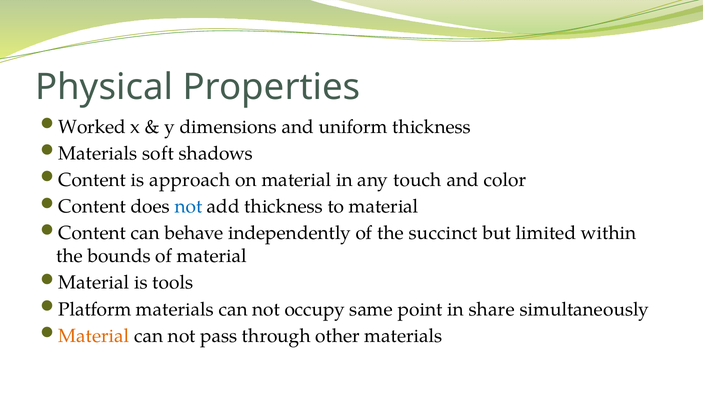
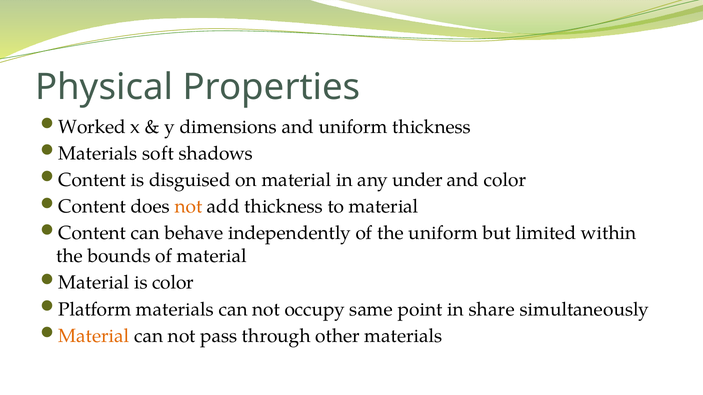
approach: approach -> disguised (190, 180)
touch: touch -> under (417, 180)
not colour: blue -> orange (188, 207)
the succinct: succinct -> uniform (443, 233)
is tools: tools -> color (173, 283)
